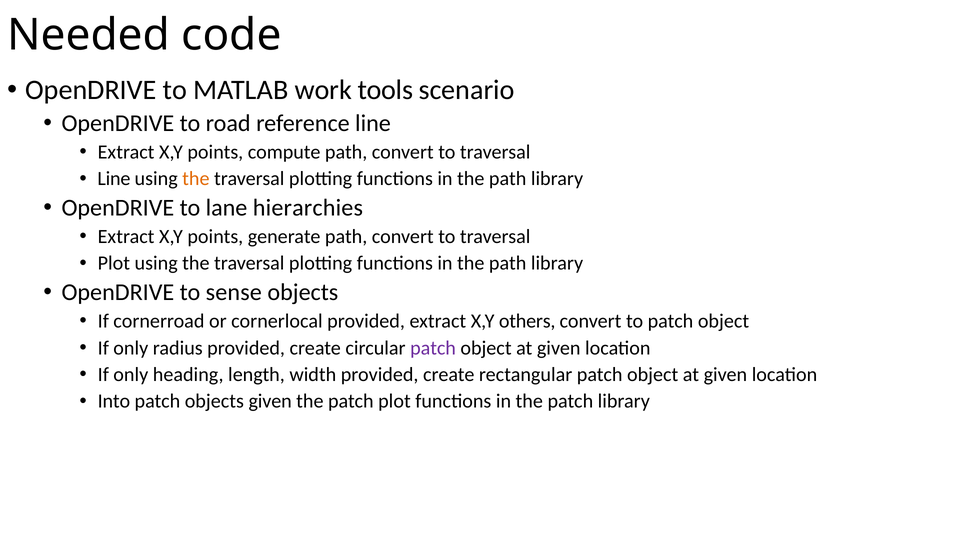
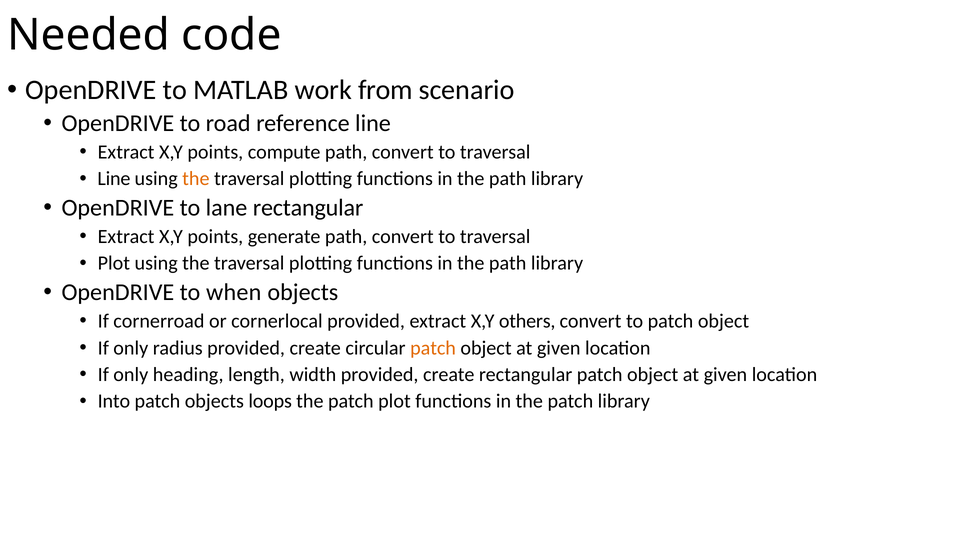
tools: tools -> from (385, 90)
lane hierarchies: hierarchies -> rectangular (308, 208)
sense: sense -> when (234, 292)
patch colour: purple -> orange (433, 348)
objects given: given -> loops (270, 401)
